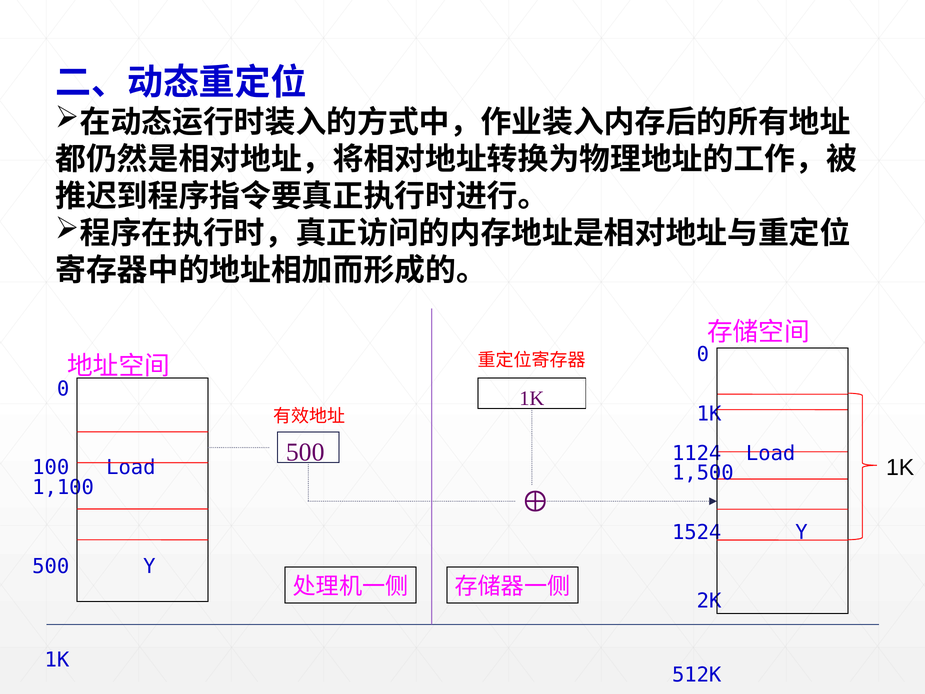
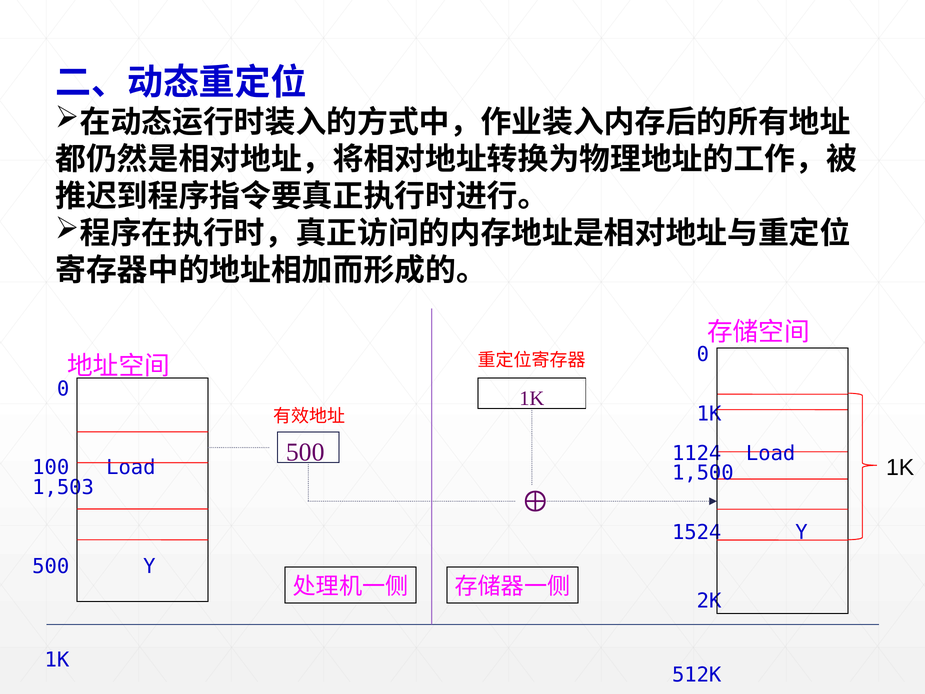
1,100: 1,100 -> 1,503 (63, 487)
